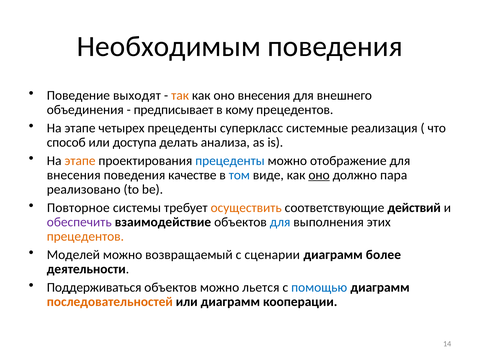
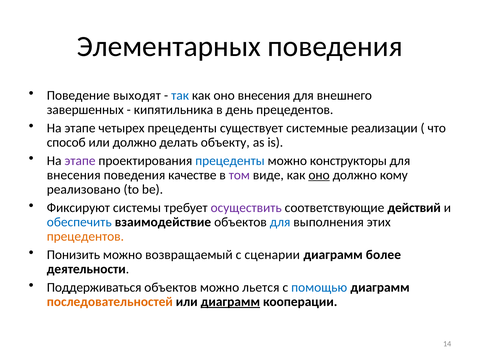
Необходимым: Необходимым -> Элементарных (169, 46)
так colour: orange -> blue (180, 95)
объединения: объединения -> завершенных (85, 110)
предписывает: предписывает -> кипятильника (173, 110)
кому: кому -> день (239, 110)
суперкласс: суперкласс -> существует (252, 128)
реализация: реализация -> реализации (384, 128)
или доступа: доступа -> должно (135, 142)
анализа: анализа -> объекту (225, 142)
этапе colour: orange -> purple (80, 161)
отображение: отображение -> конструкторы (348, 161)
том colour: blue -> purple (239, 175)
пара: пара -> кому (394, 175)
Повторное: Повторное -> Фиксируют (78, 208)
осуществить colour: orange -> purple (246, 208)
обеспечить colour: purple -> blue (79, 222)
Моделей: Моделей -> Понизить (73, 255)
диаграмм underline: none -> present (230, 302)
